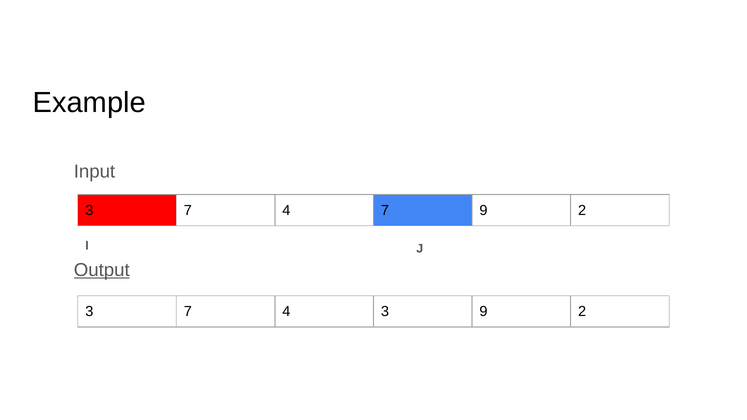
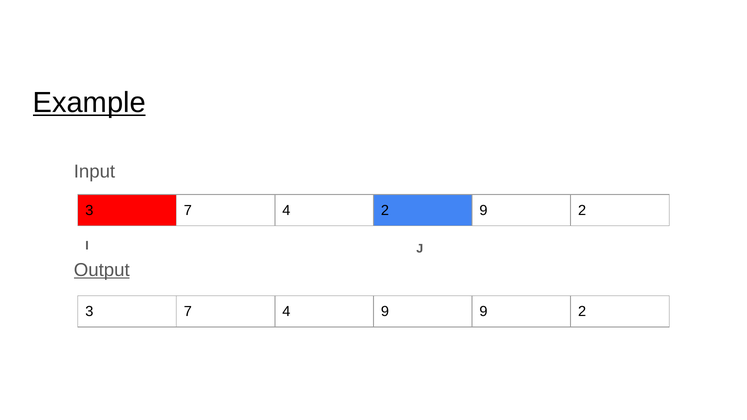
Example underline: none -> present (89, 103)
4 7: 7 -> 2 (385, 210)
4 3: 3 -> 9 (385, 312)
